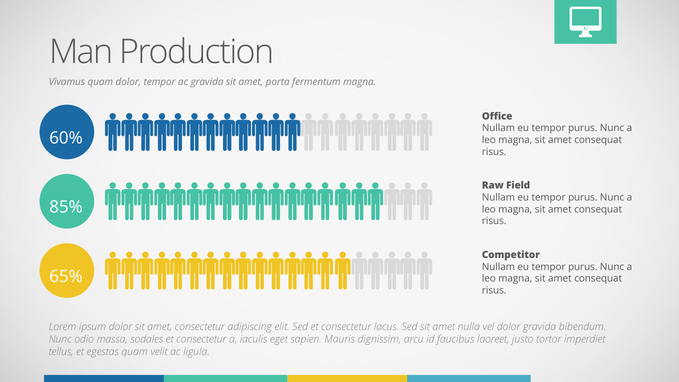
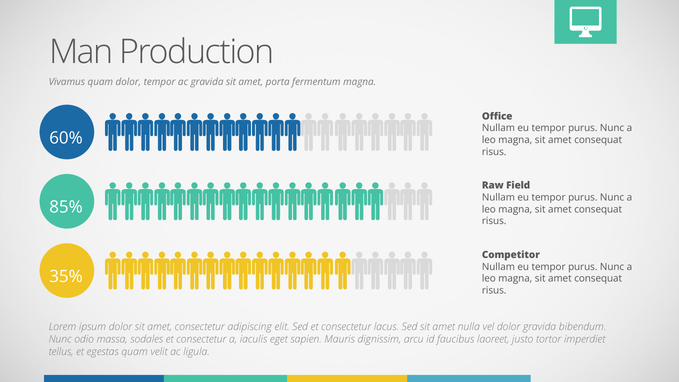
65%: 65% -> 35% (66, 277)
